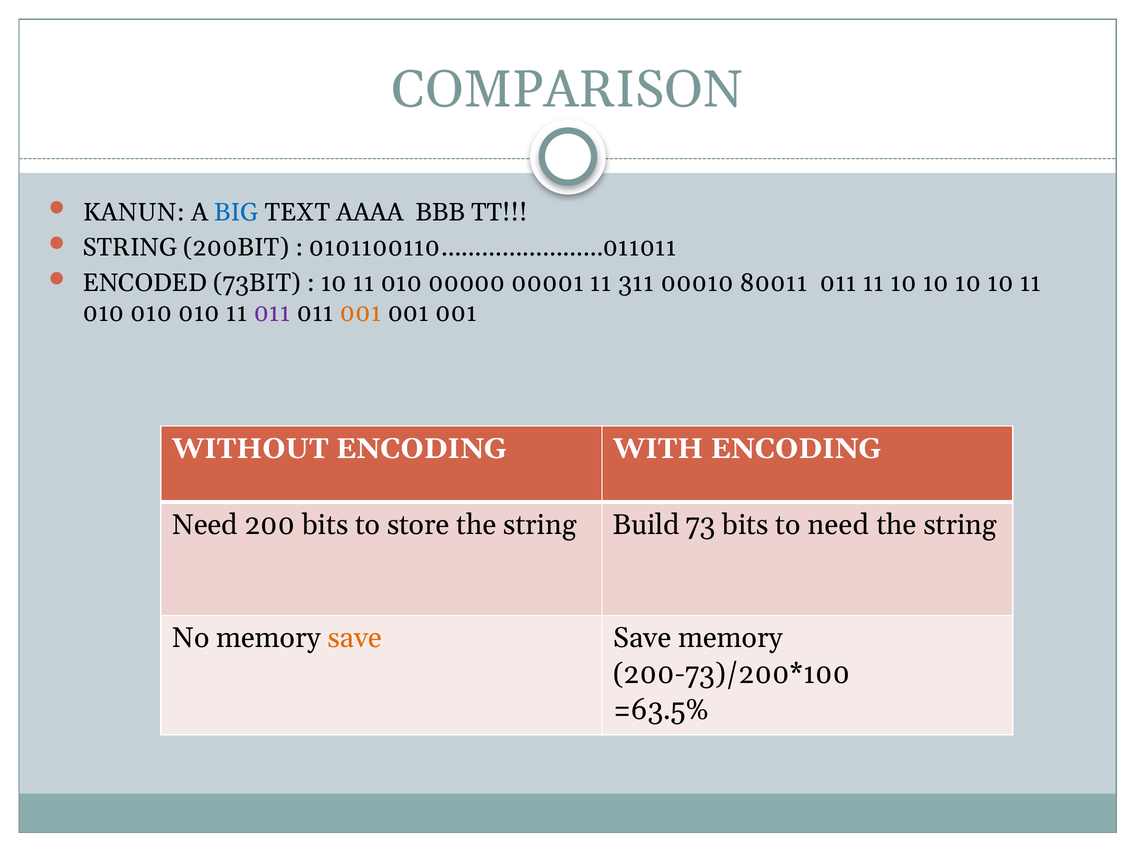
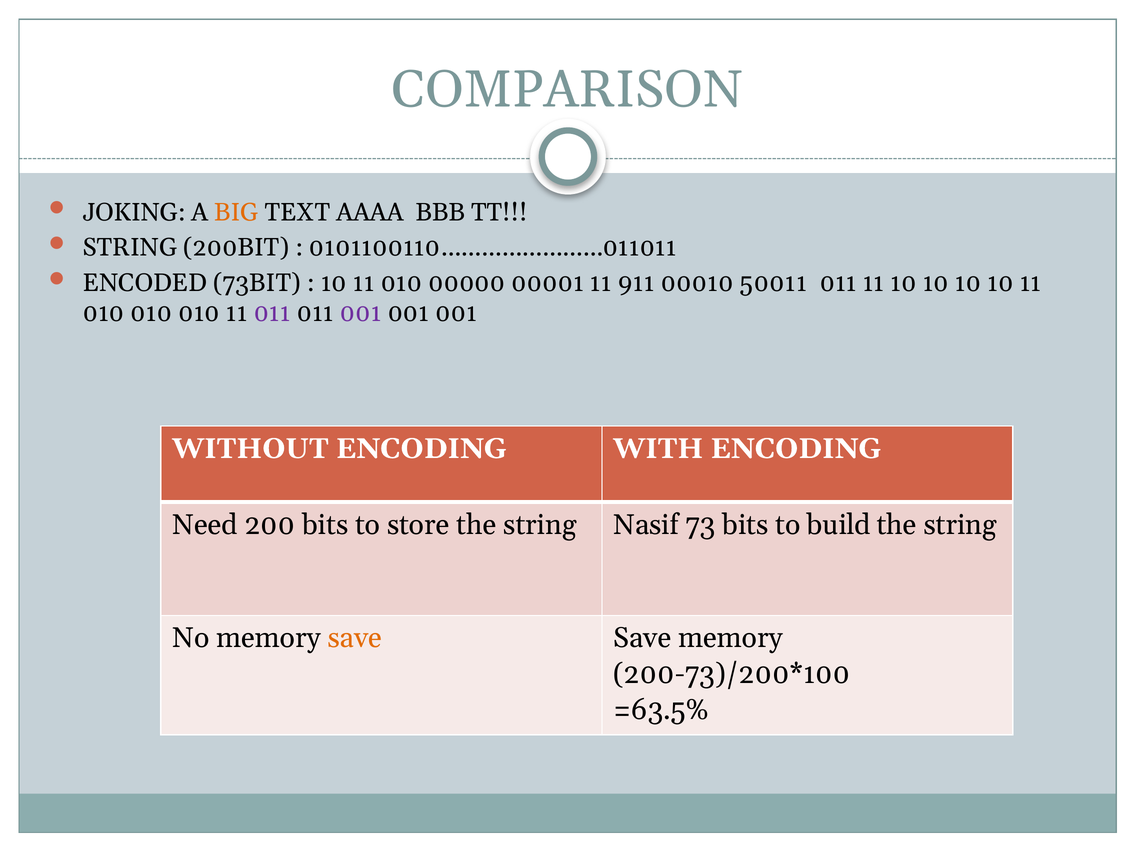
KANUN: KANUN -> JOKING (134, 212)
BIG colour: blue -> orange (236, 212)
311: 311 -> 911 (636, 283)
80011: 80011 -> 50011 (773, 283)
001 colour: orange -> purple (361, 313)
Build: Build -> Nasif (646, 525)
to need: need -> build (839, 525)
